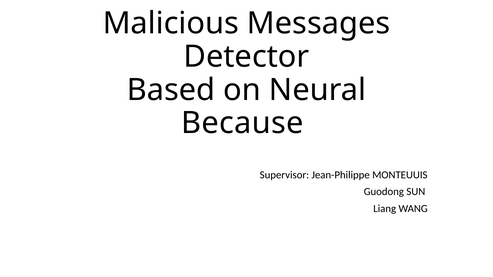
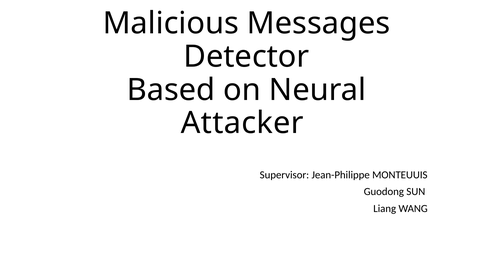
Because: Because -> Attacker (242, 123)
